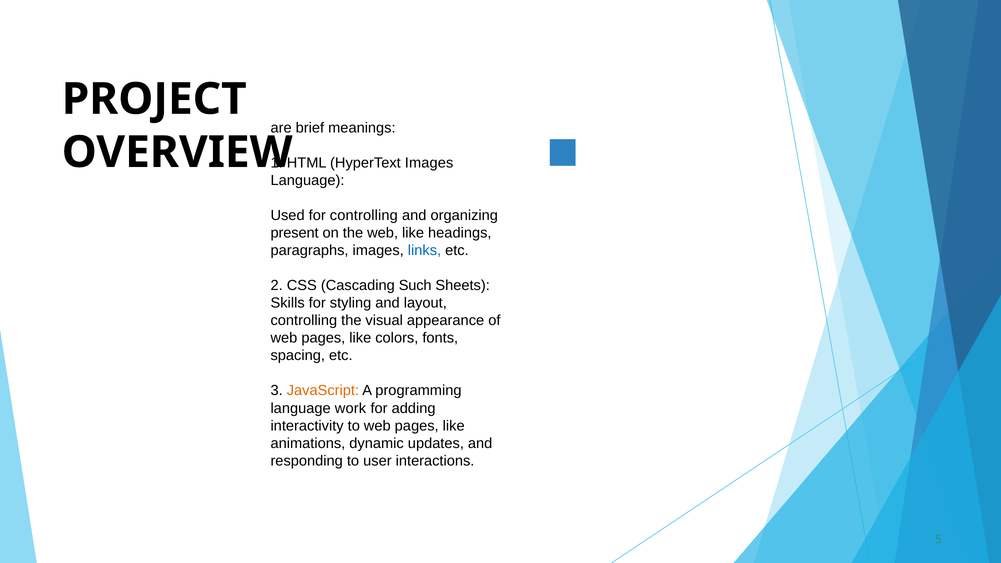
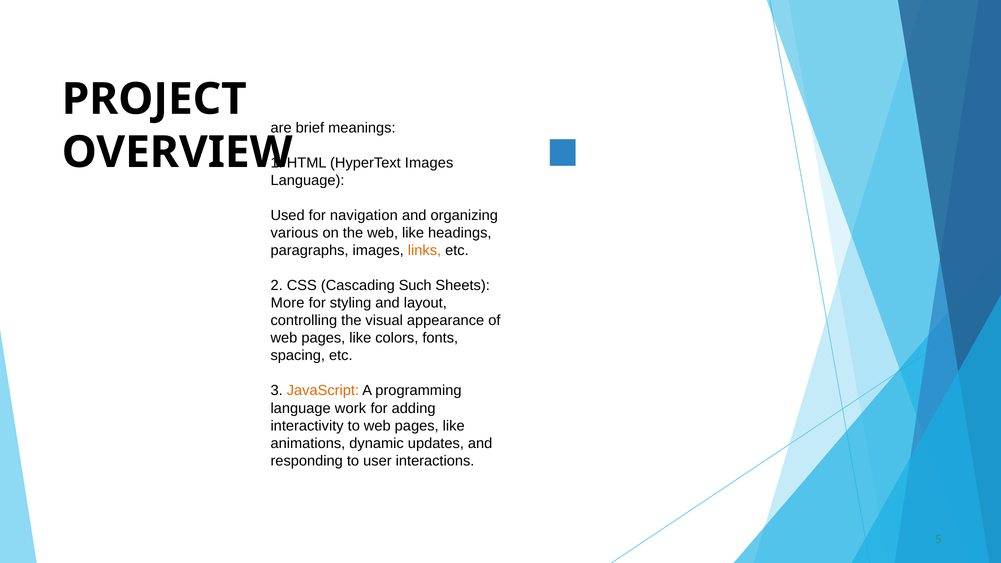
for controlling: controlling -> navigation (364, 215)
present: present -> various (294, 233)
links colour: blue -> orange (424, 250)
Skills: Skills -> More (288, 303)
